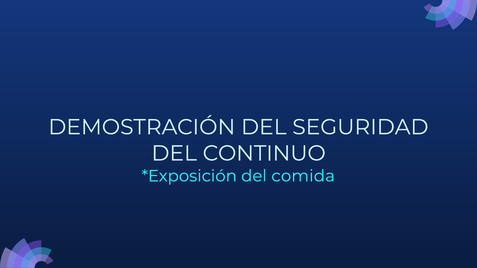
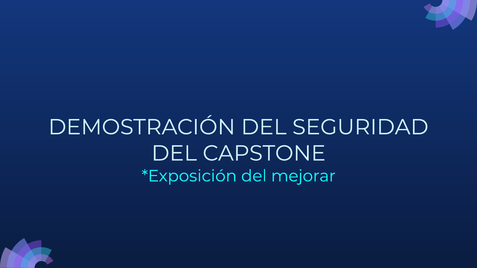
CONTINUO: CONTINUO -> CAPSTONE (264, 154)
comida: comida -> mejorar (303, 176)
